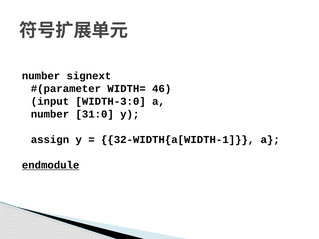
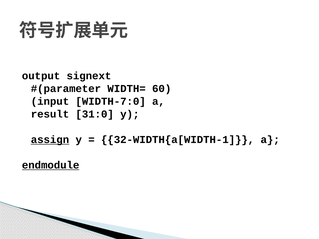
number: number -> output (41, 76)
46: 46 -> 60 (162, 89)
WIDTH-3:0: WIDTH-3:0 -> WIDTH-7:0 (111, 102)
number: number -> result (50, 114)
assign underline: none -> present (50, 140)
